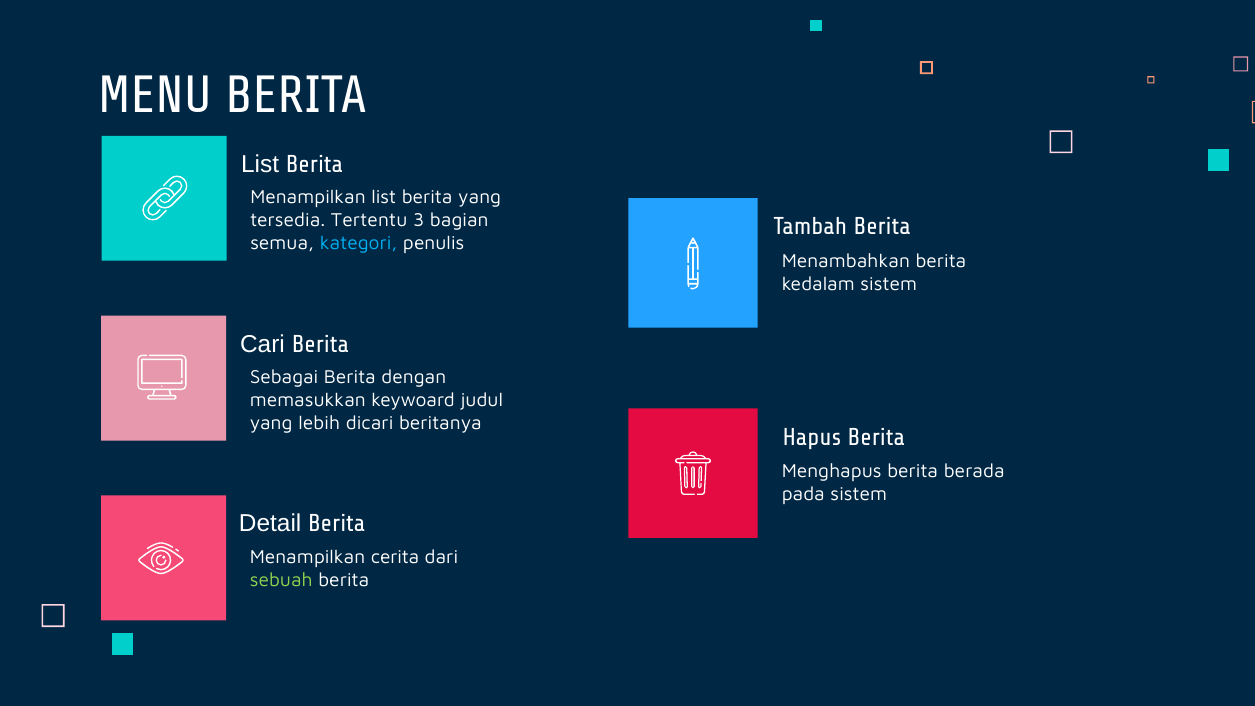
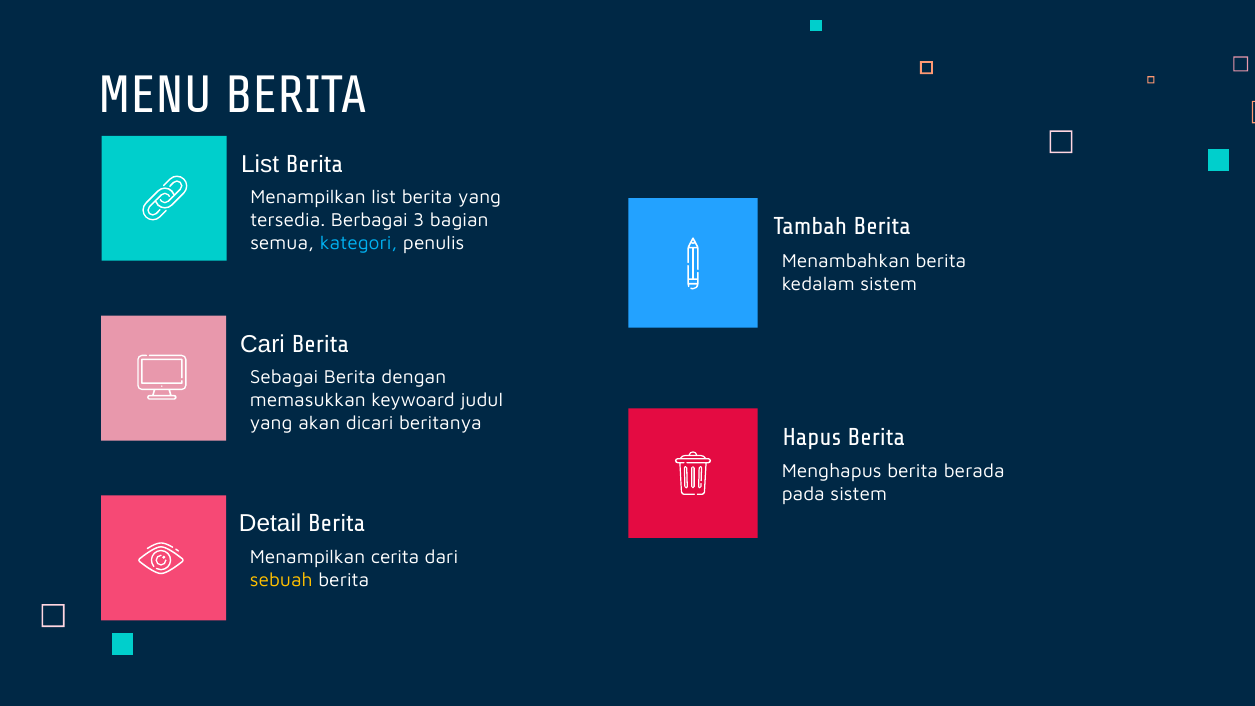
Tertentu: Tertentu -> Berbagai (369, 220)
lebih: lebih -> akan (319, 423)
sebuah colour: light green -> yellow (281, 580)
